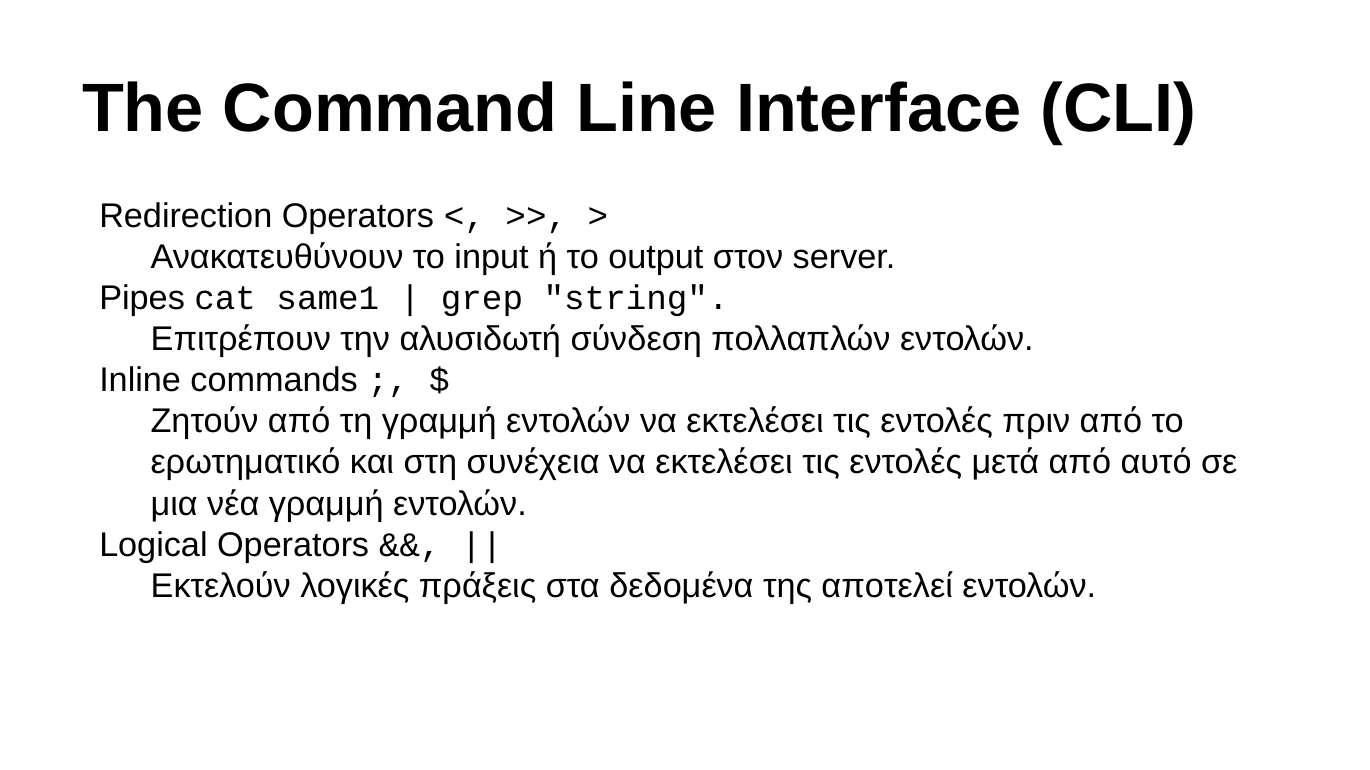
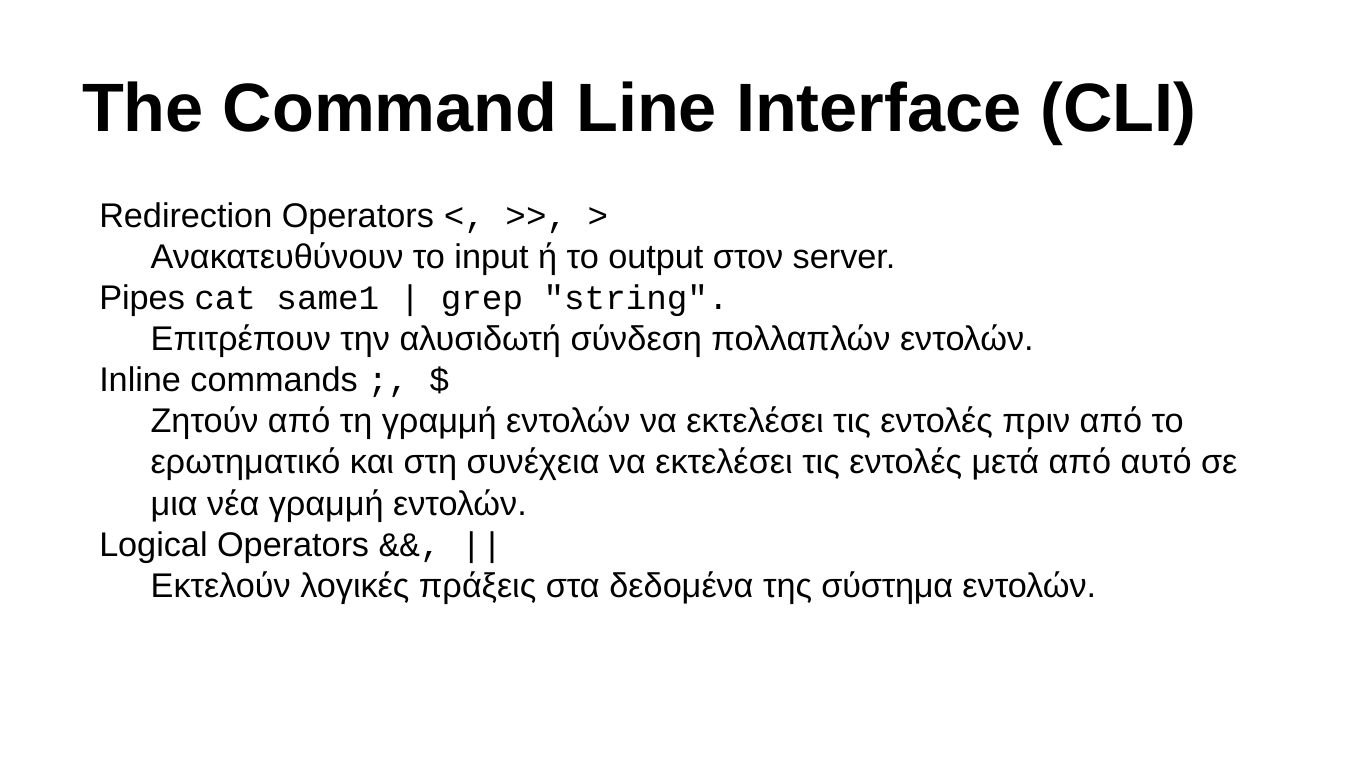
αποτελεί: αποτελεί -> σύστημα (887, 586)
